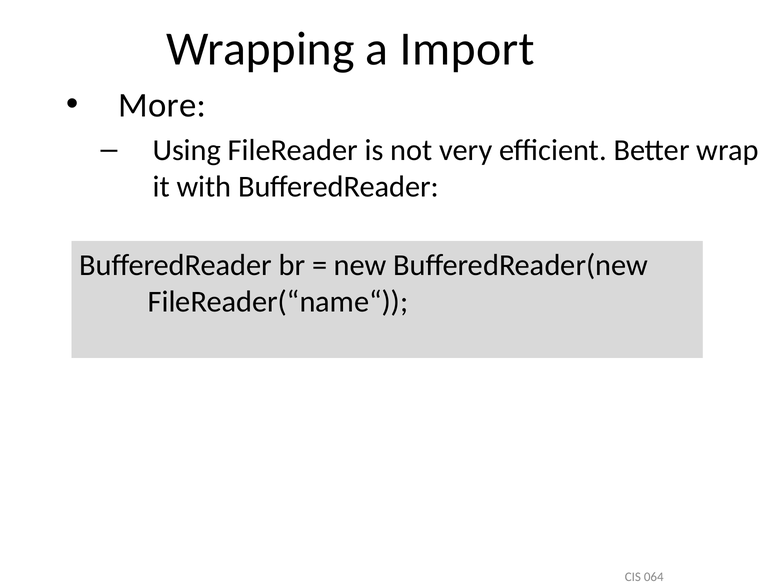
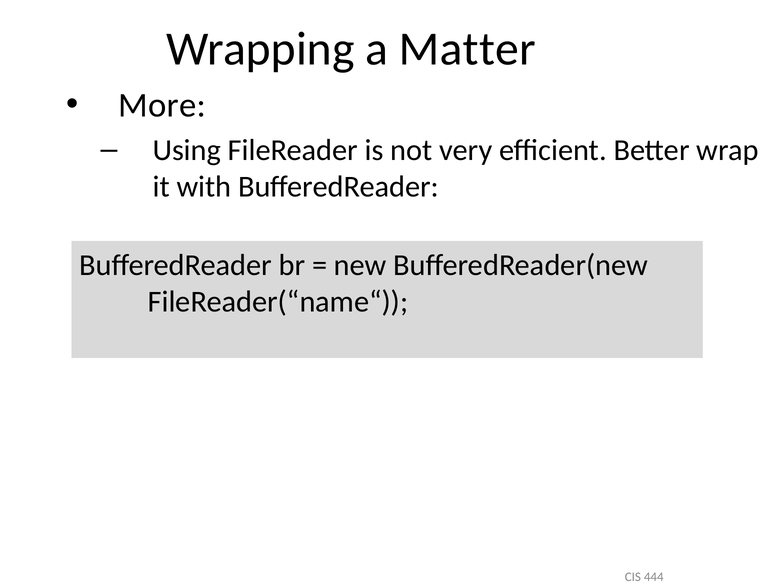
Import: Import -> Matter (467, 49)
064: 064 -> 444 (654, 577)
